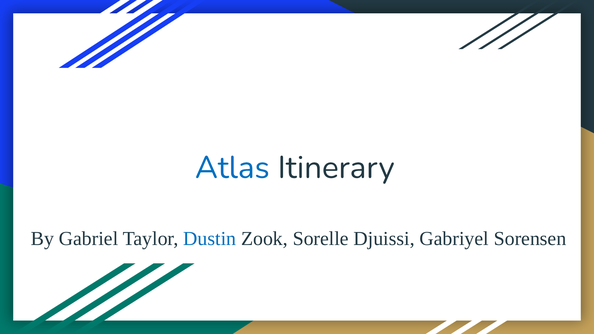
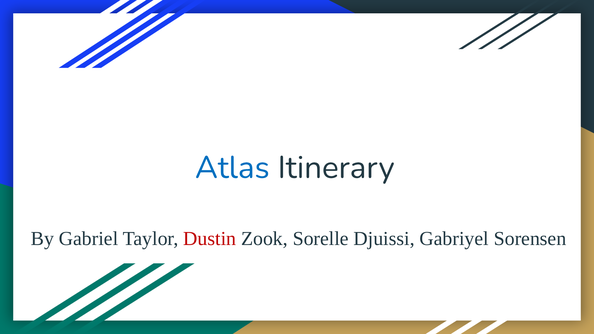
Dustin colour: blue -> red (210, 239)
